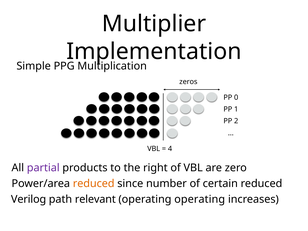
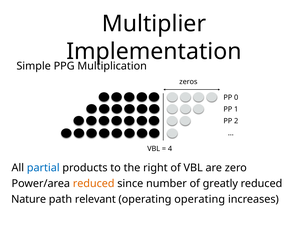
partial colour: purple -> blue (43, 168)
certain: certain -> greatly (220, 184)
Verilog: Verilog -> Nature (29, 199)
